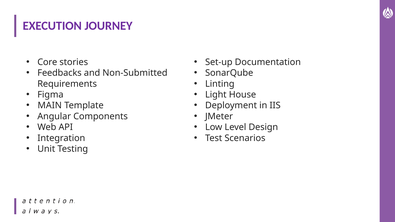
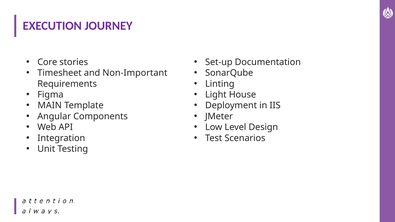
Feedbacks: Feedbacks -> Timesheet (60, 73)
Non-Submitted: Non-Submitted -> Non-Important (135, 73)
